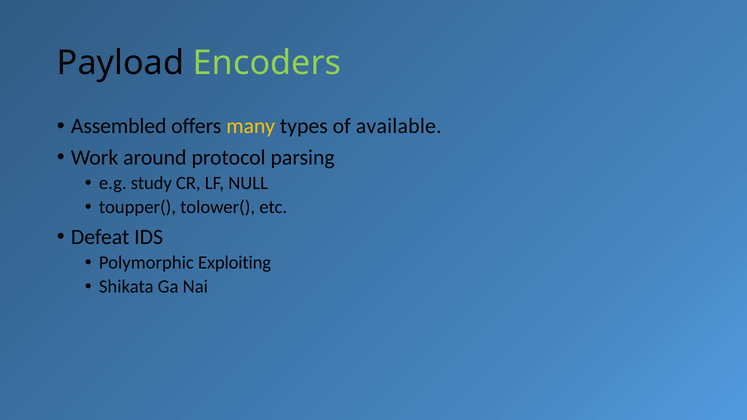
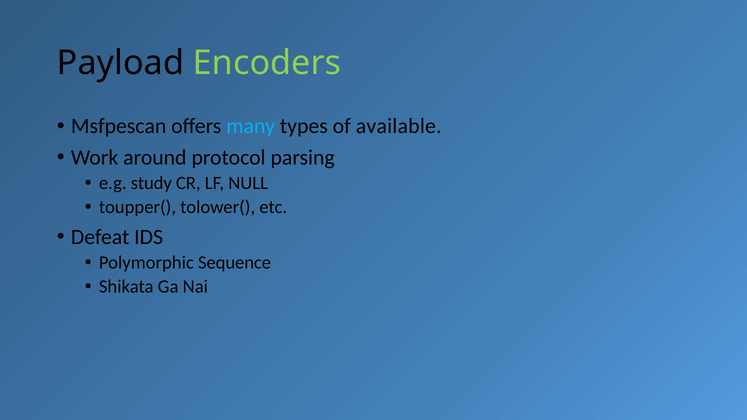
Assembled: Assembled -> Msfpescan (119, 126)
many colour: yellow -> light blue (251, 126)
Exploiting: Exploiting -> Sequence (235, 263)
